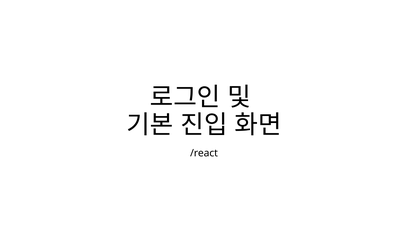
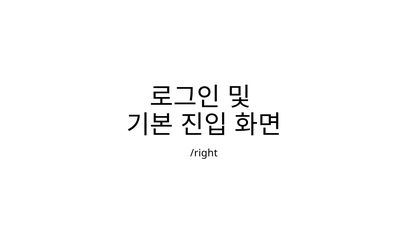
/react: /react -> /right (204, 154)
